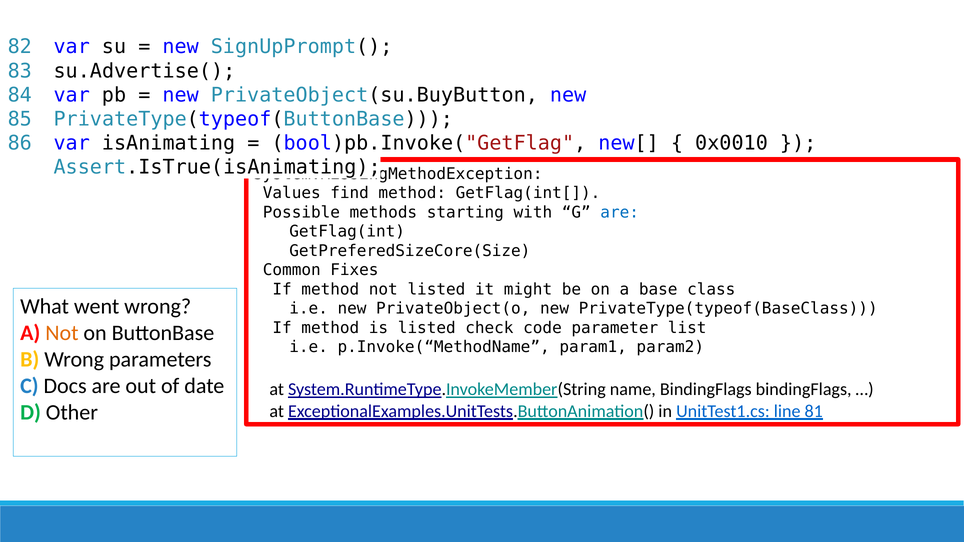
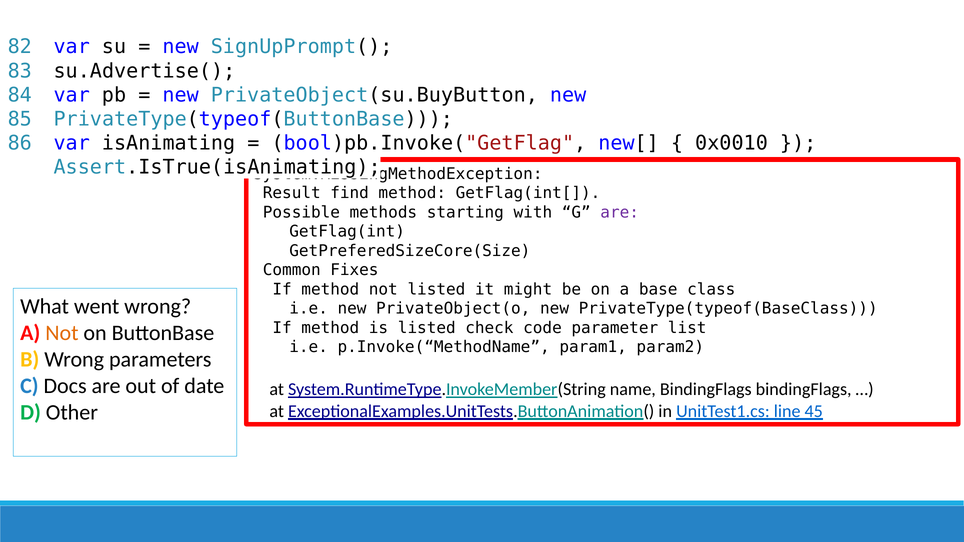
Values: Values -> Result (292, 193)
are colour: blue -> purple (620, 212)
81: 81 -> 45 (814, 411)
